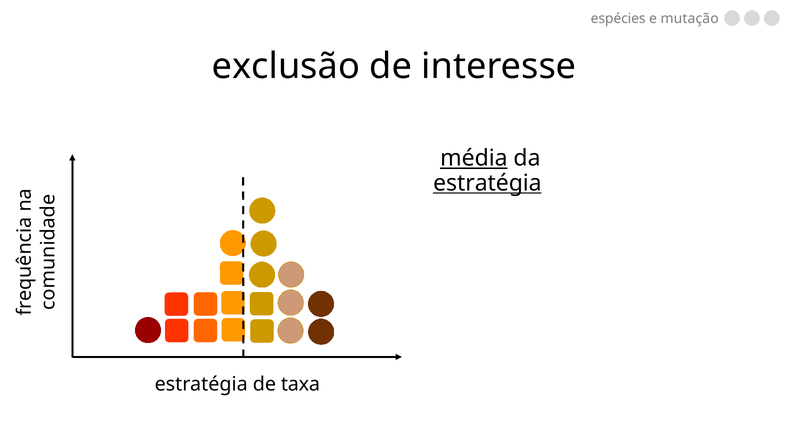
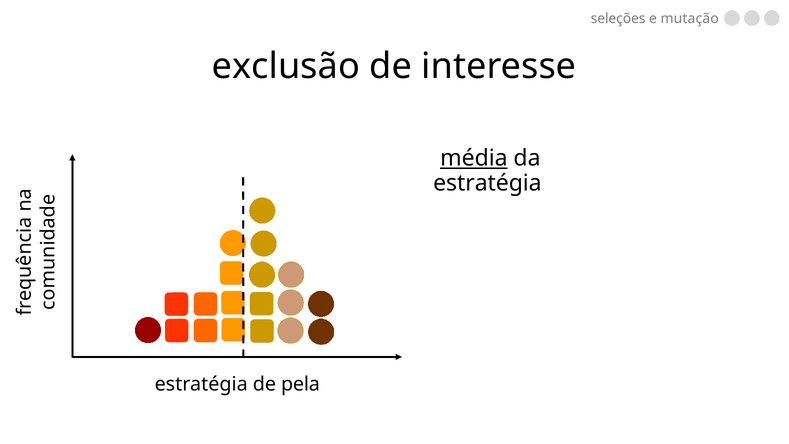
espécies: espécies -> seleções (618, 18)
estratégia underline: present -> none (487, 183)
taxa: taxa -> pela (300, 384)
